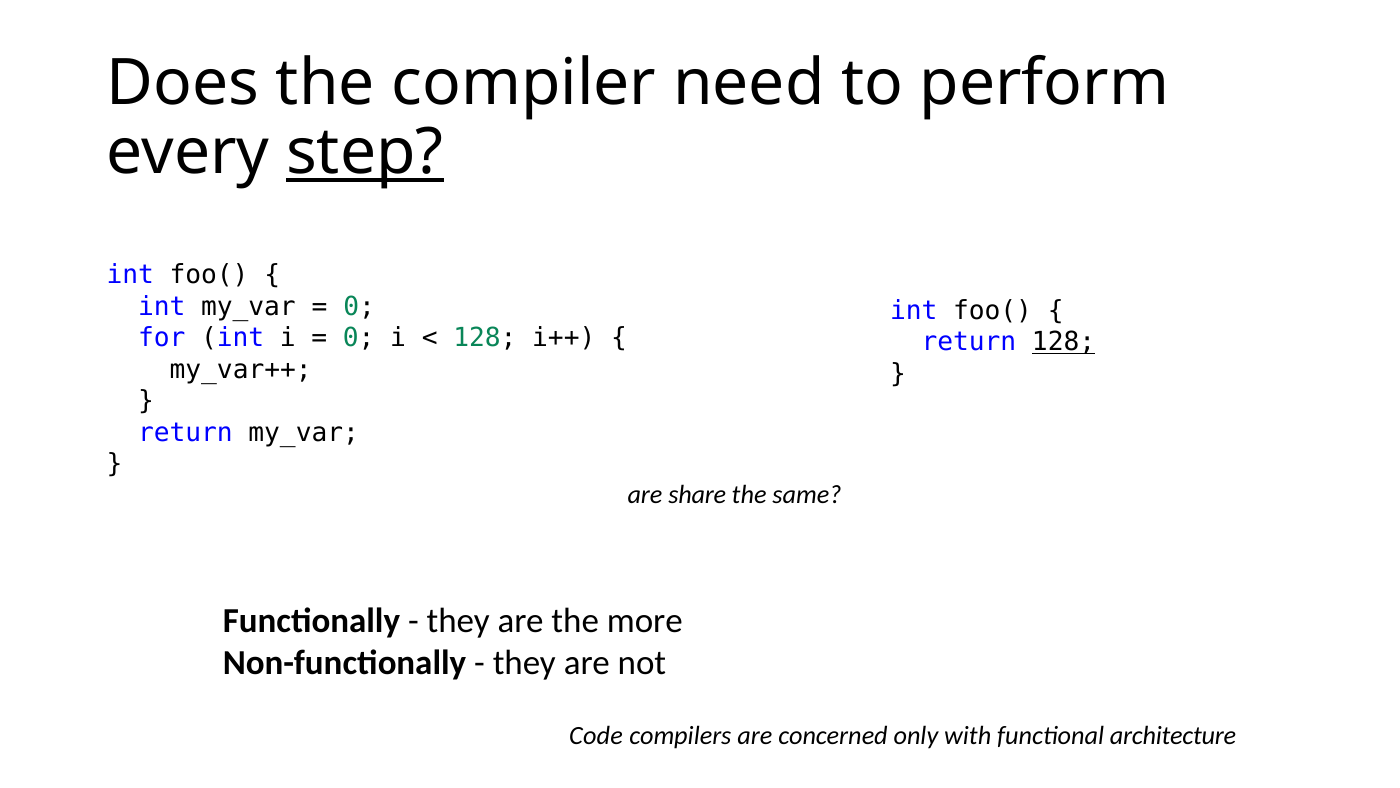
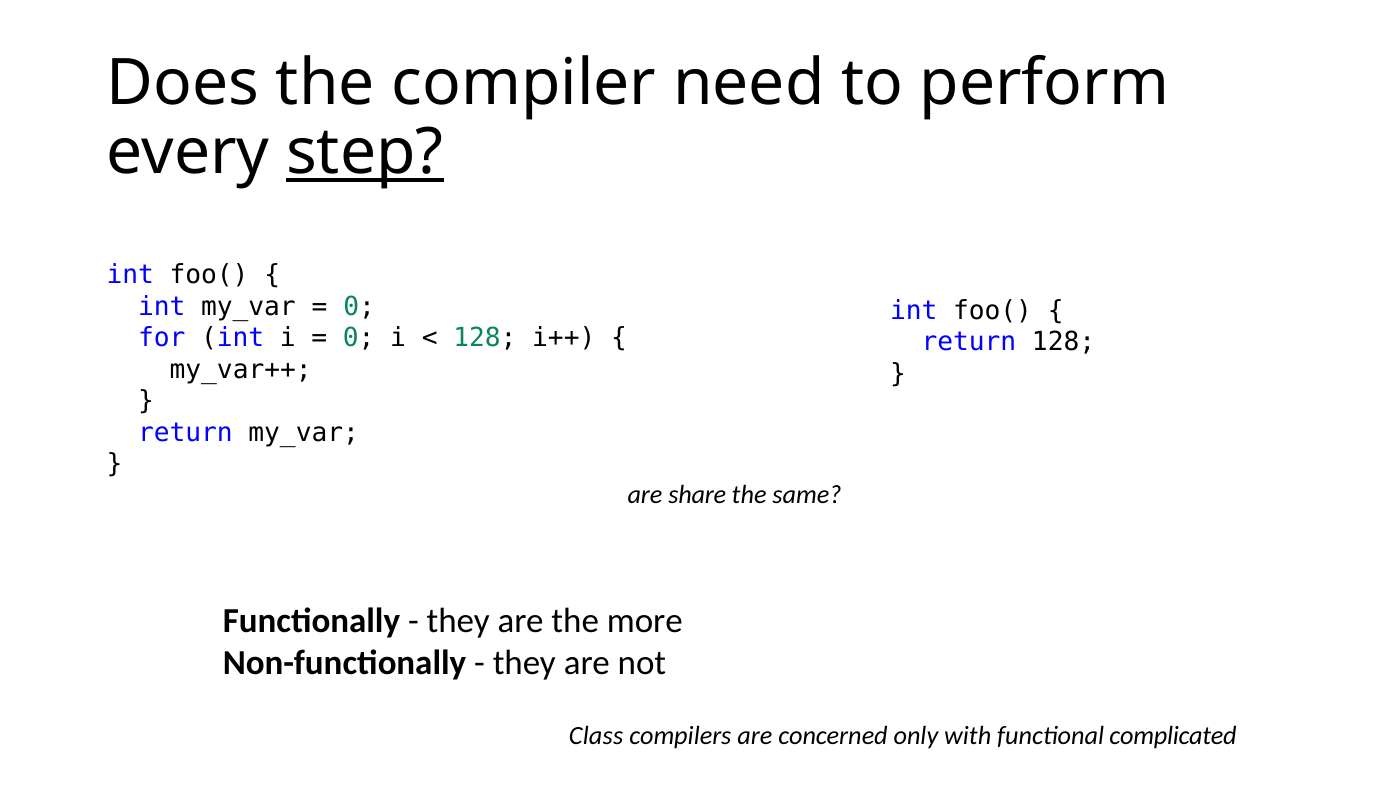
128 underline: present -> none (1064, 342)
Code: Code -> Class (596, 735)
architecture: architecture -> complicated (1173, 735)
